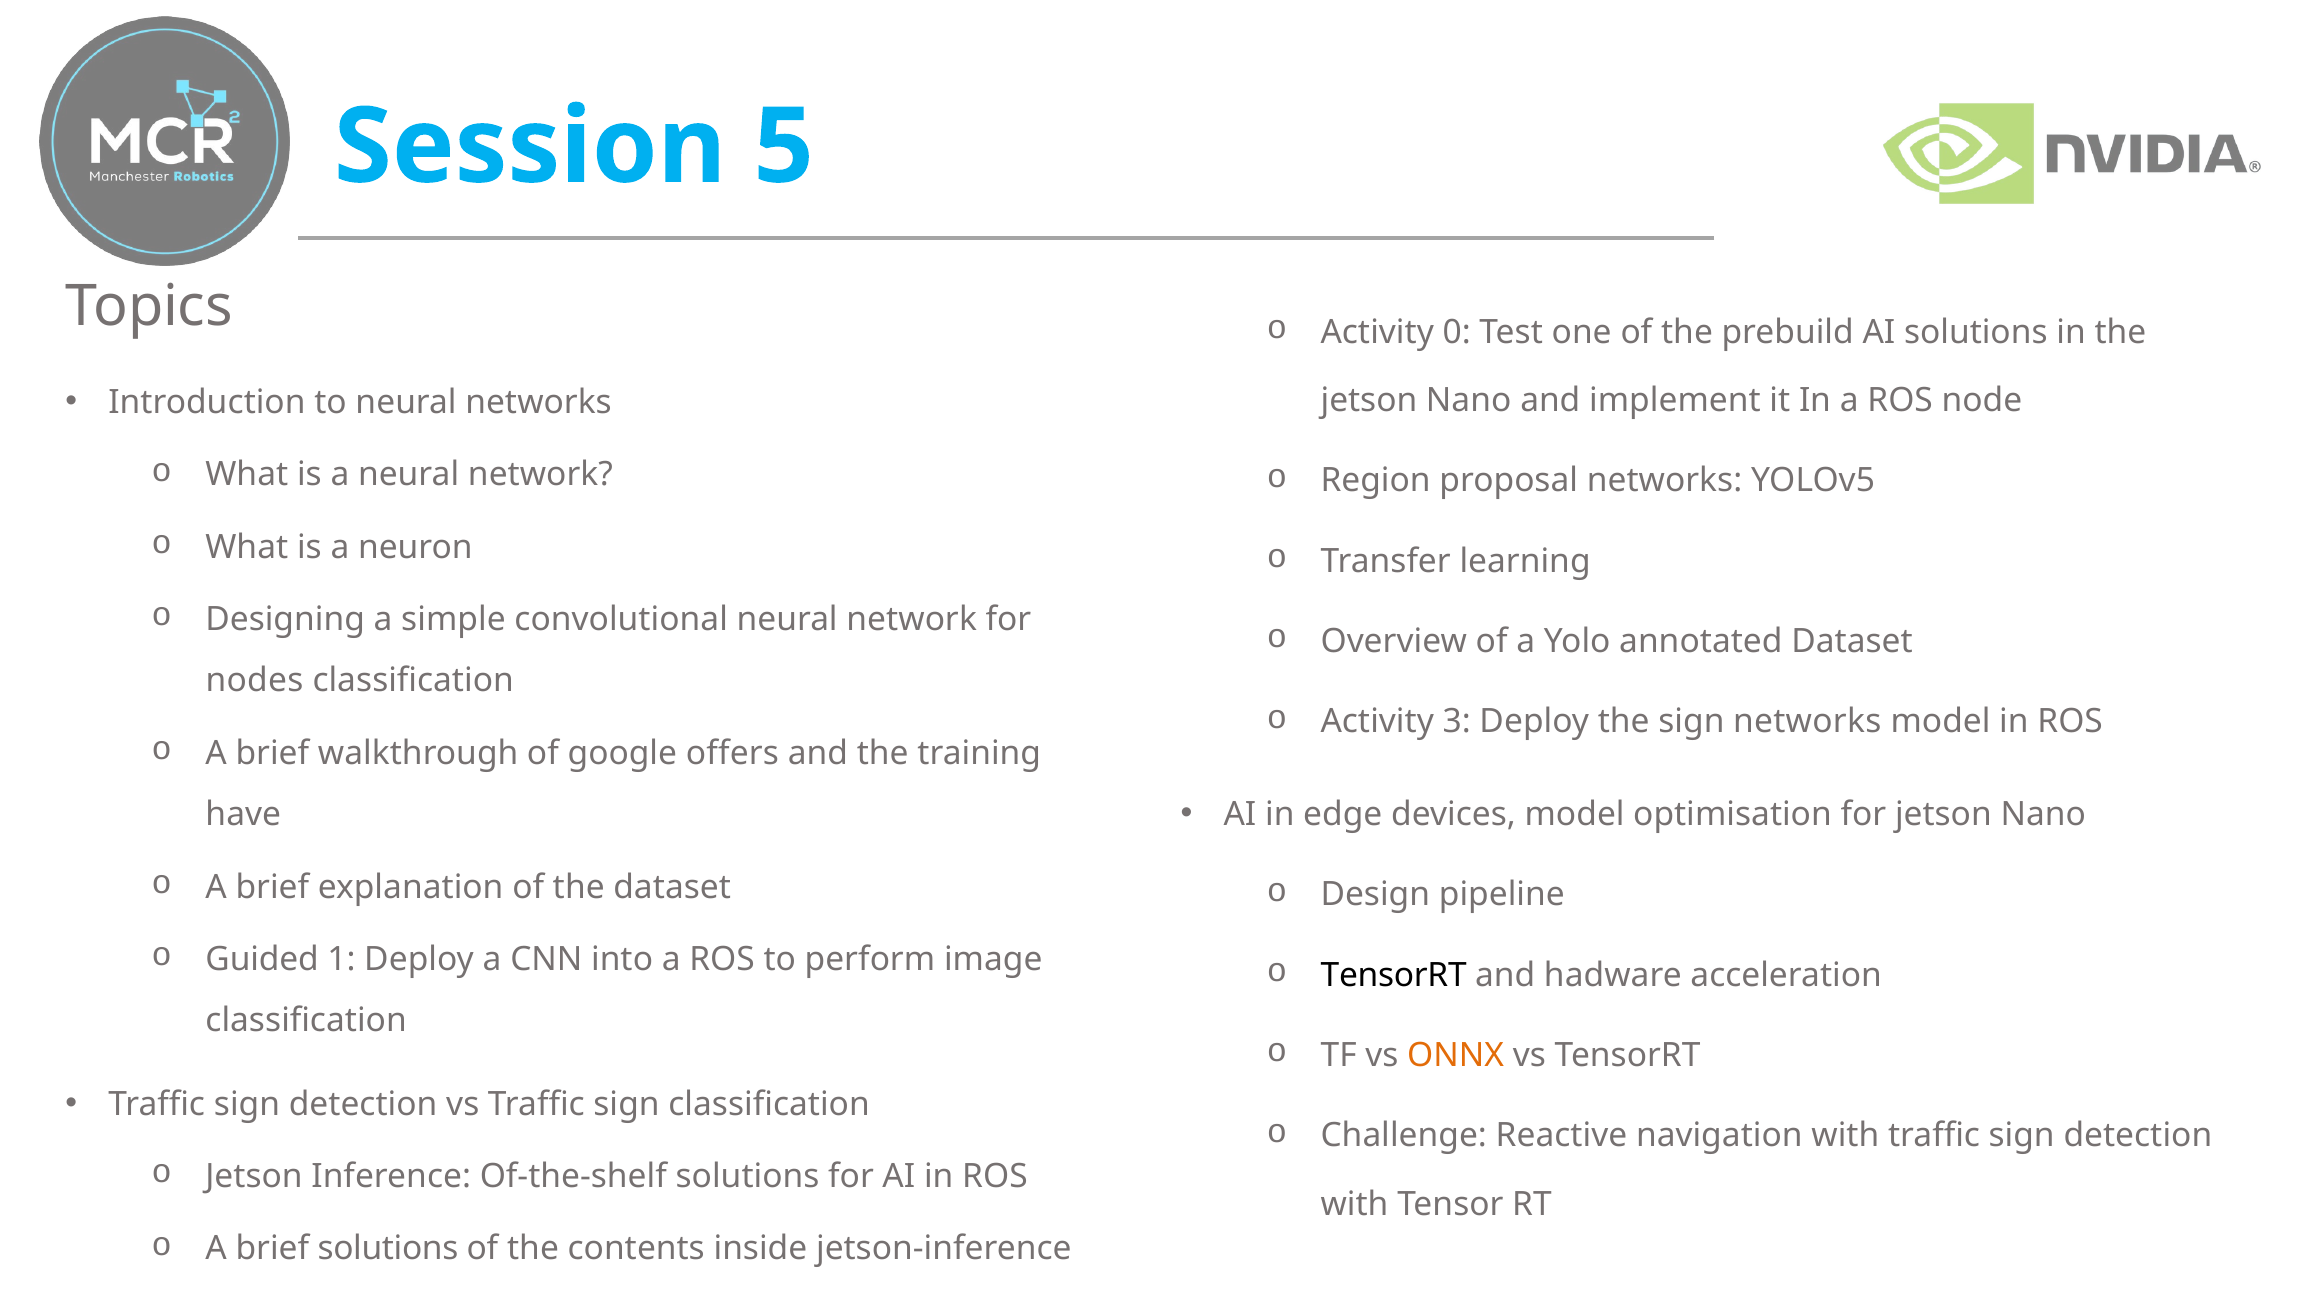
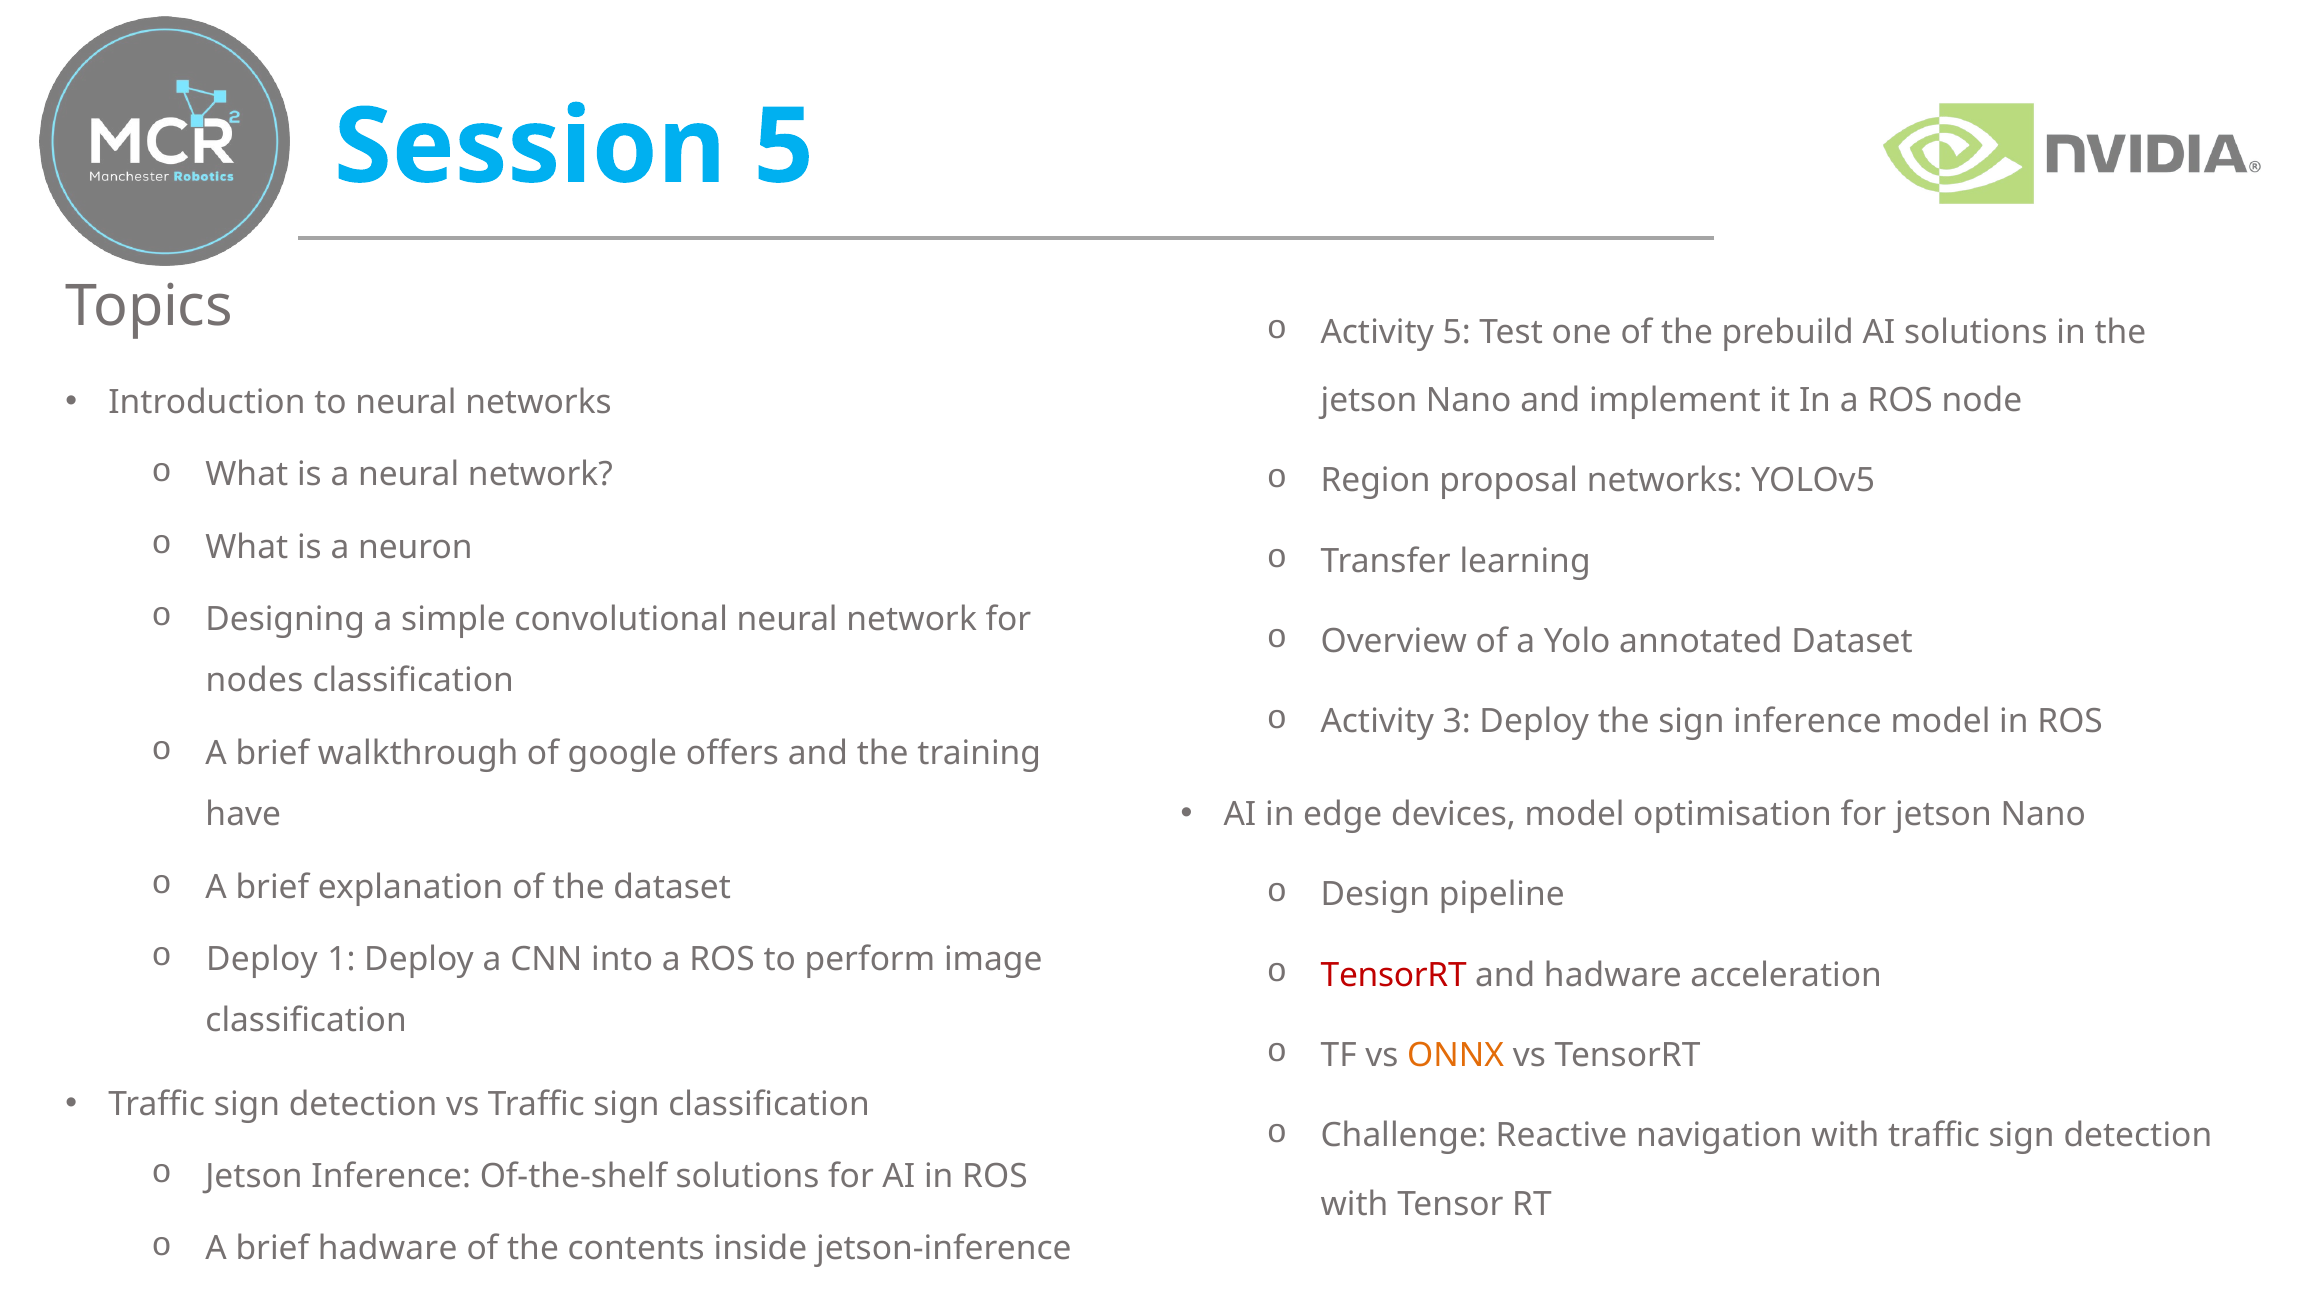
Activity 0: 0 -> 5 (1457, 332)
sign networks: networks -> inference (1807, 722)
Guided: Guided -> Deploy (262, 959)
TensorRT colour: black -> red (1394, 975)
brief solutions: solutions -> hadware (388, 1248)
